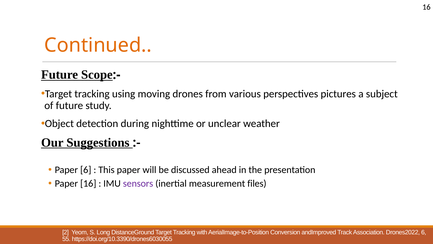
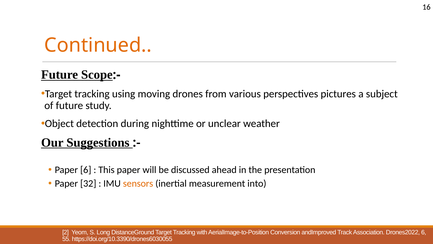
Paper 16: 16 -> 32 (88, 183)
sensors colour: purple -> orange (138, 183)
files: files -> into (257, 183)
